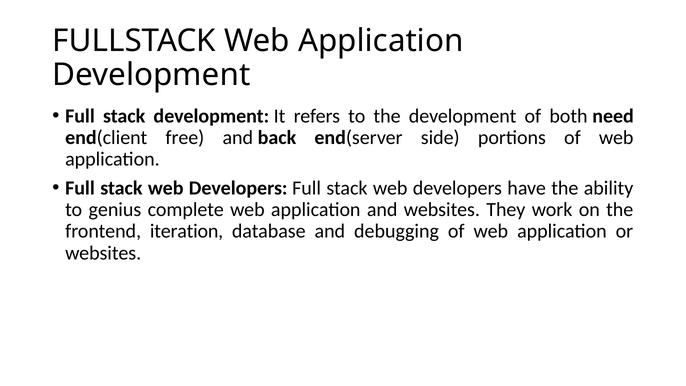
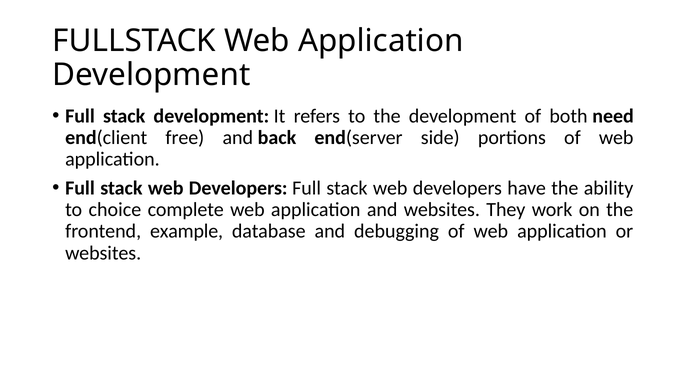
genius: genius -> choice (115, 210)
iteration: iteration -> example (187, 231)
